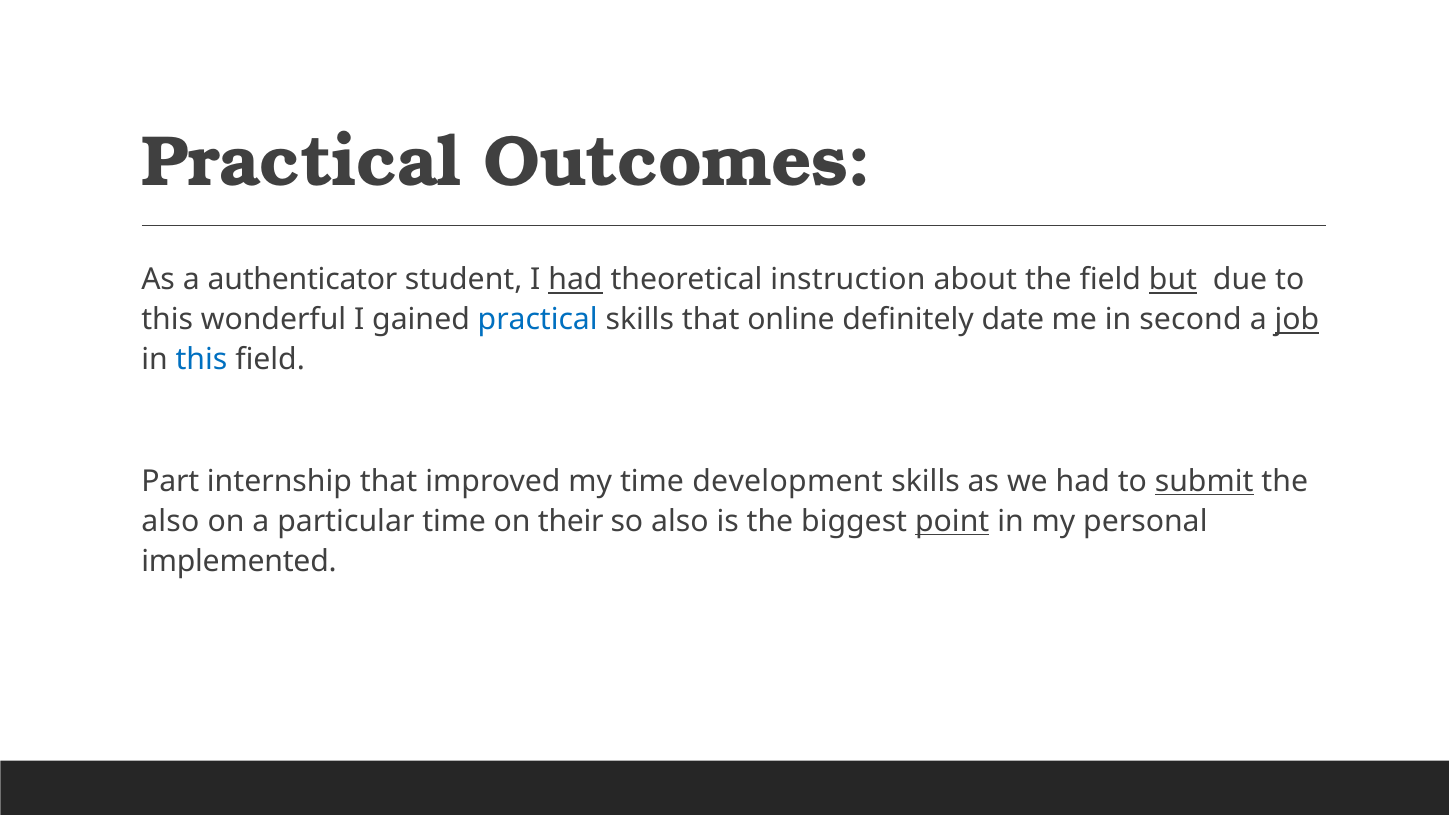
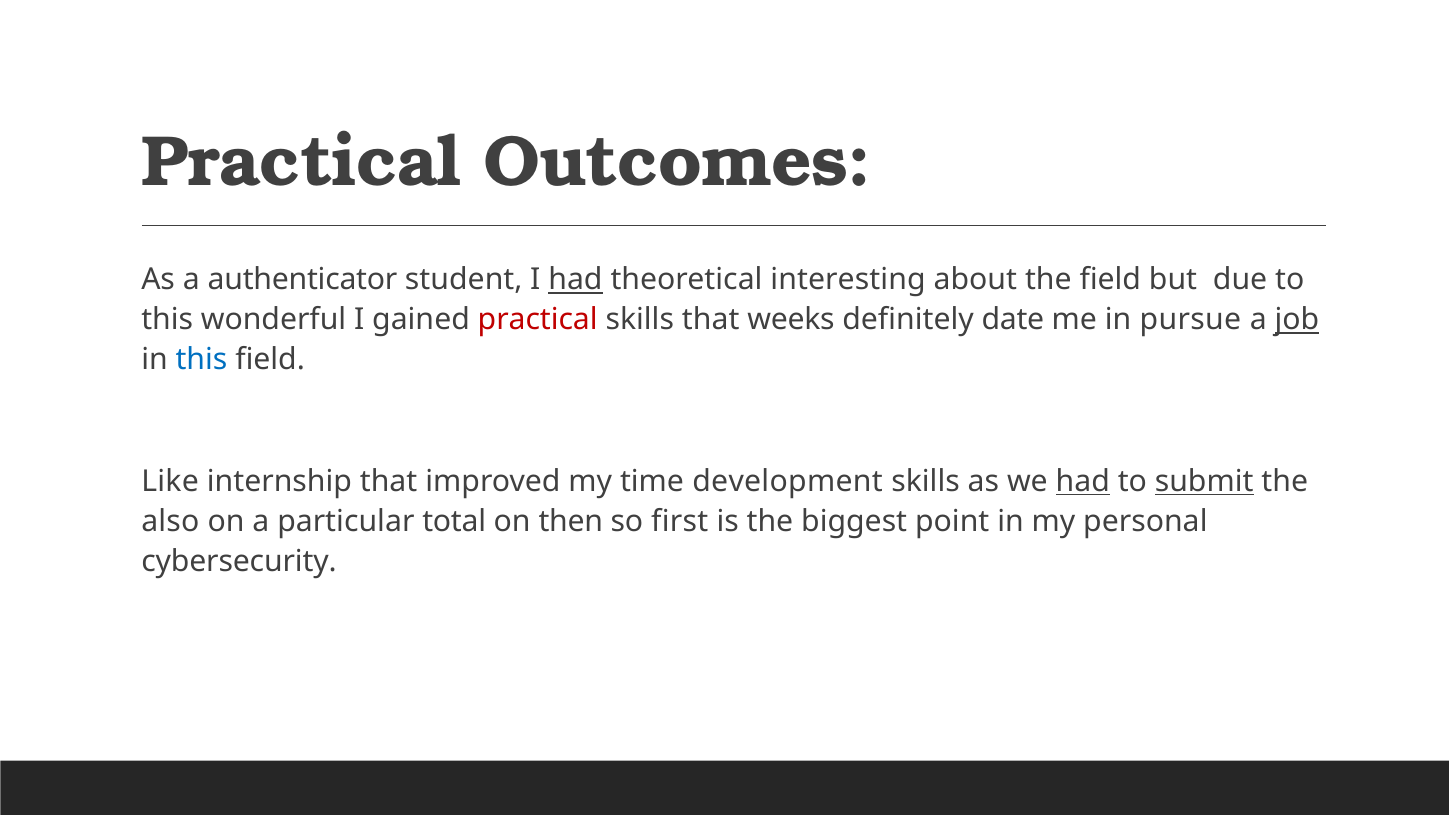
instruction: instruction -> interesting (848, 280)
but underline: present -> none (1173, 280)
practical colour: blue -> red (538, 320)
online: online -> weeks (791, 320)
second: second -> pursue (1190, 320)
Part: Part -> Like (170, 482)
had underline: none -> present (1083, 482)
particular time: time -> total (454, 522)
their: their -> then (571, 522)
so also: also -> first (680, 522)
point underline: present -> none (952, 522)
implemented: implemented -> cybersecurity (239, 561)
